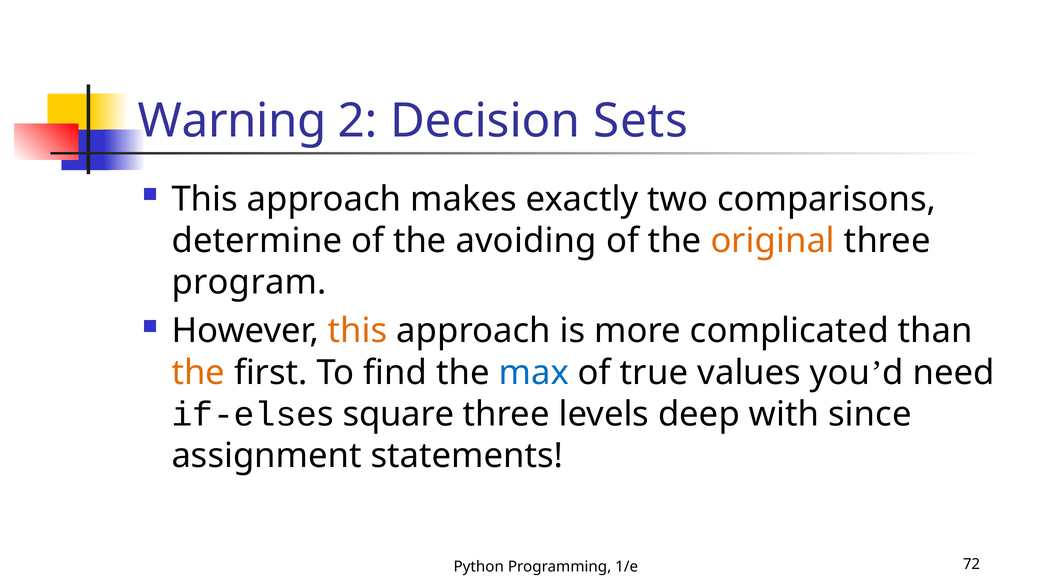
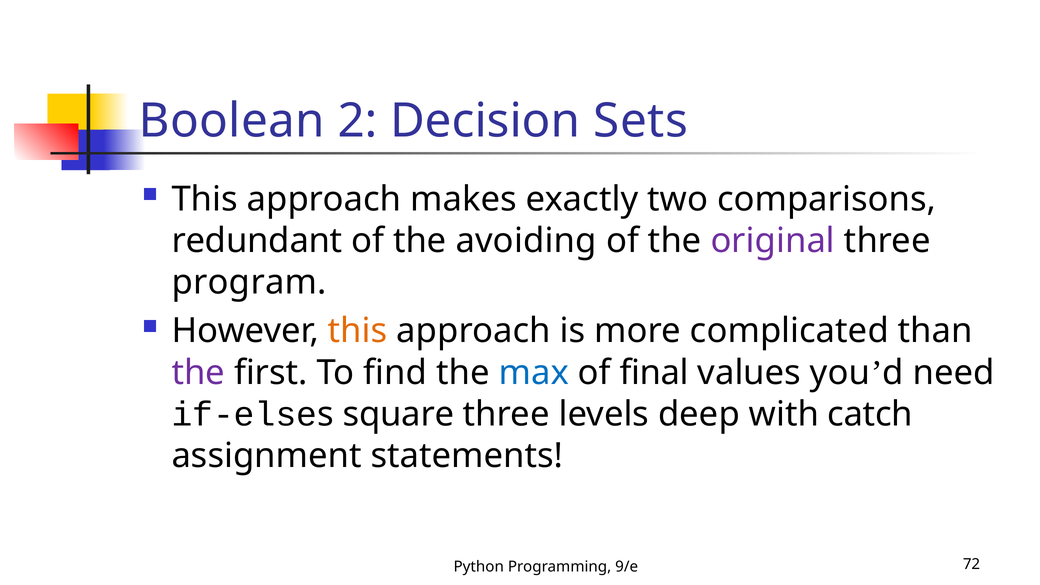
Warning: Warning -> Boolean (232, 121)
determine: determine -> redundant (257, 241)
original colour: orange -> purple (773, 241)
the colour: orange -> purple (198, 373)
true: true -> final (654, 373)
since: since -> catch (870, 414)
1/e: 1/e -> 9/e (627, 567)
